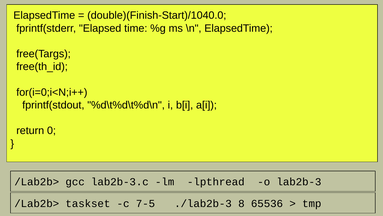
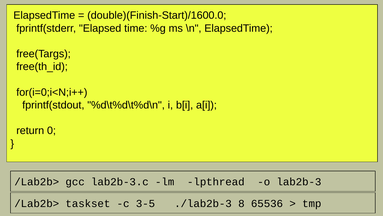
double)(Finish-Start)/1040.0: double)(Finish-Start)/1040.0 -> double)(Finish-Start)/1600.0 (157, 15)
7-5: 7-5 -> 3-5 (145, 203)
